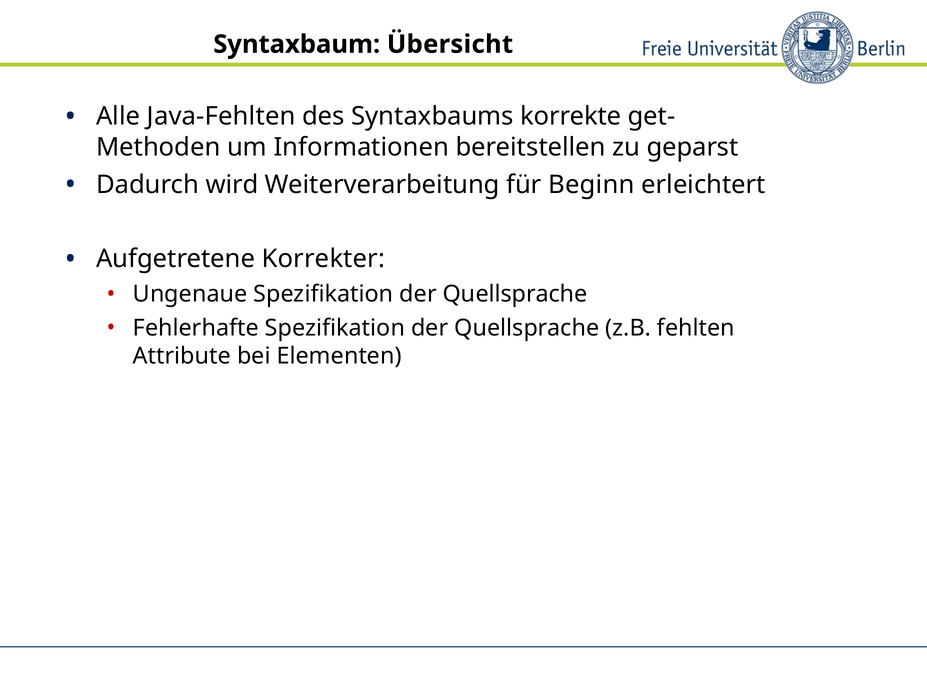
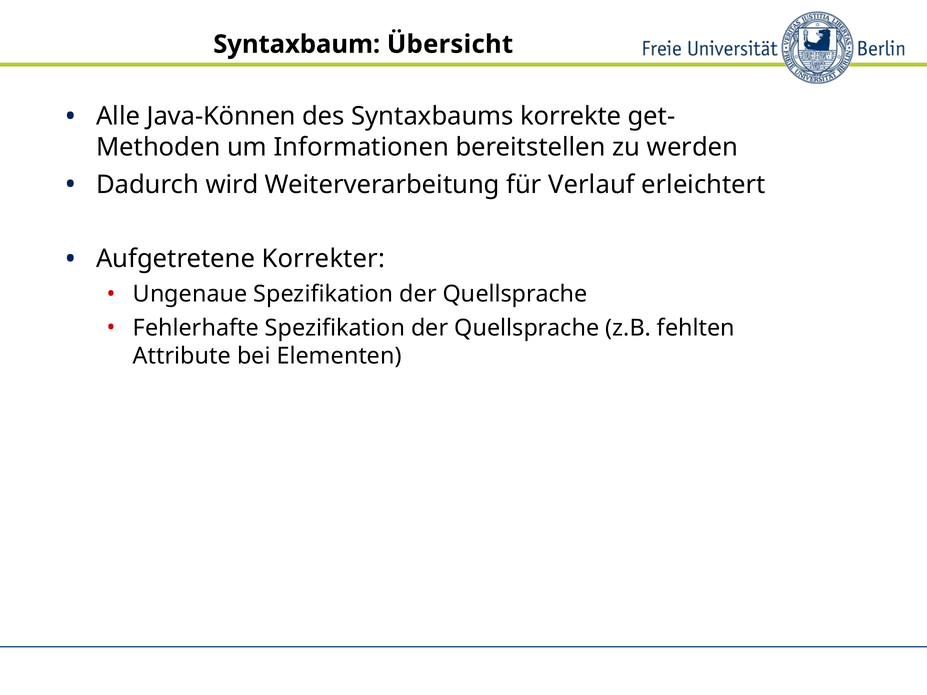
Java-Fehlten: Java-Fehlten -> Java-Können (221, 117)
geparst: geparst -> werden (693, 147)
Beginn: Beginn -> Verlauf (592, 185)
